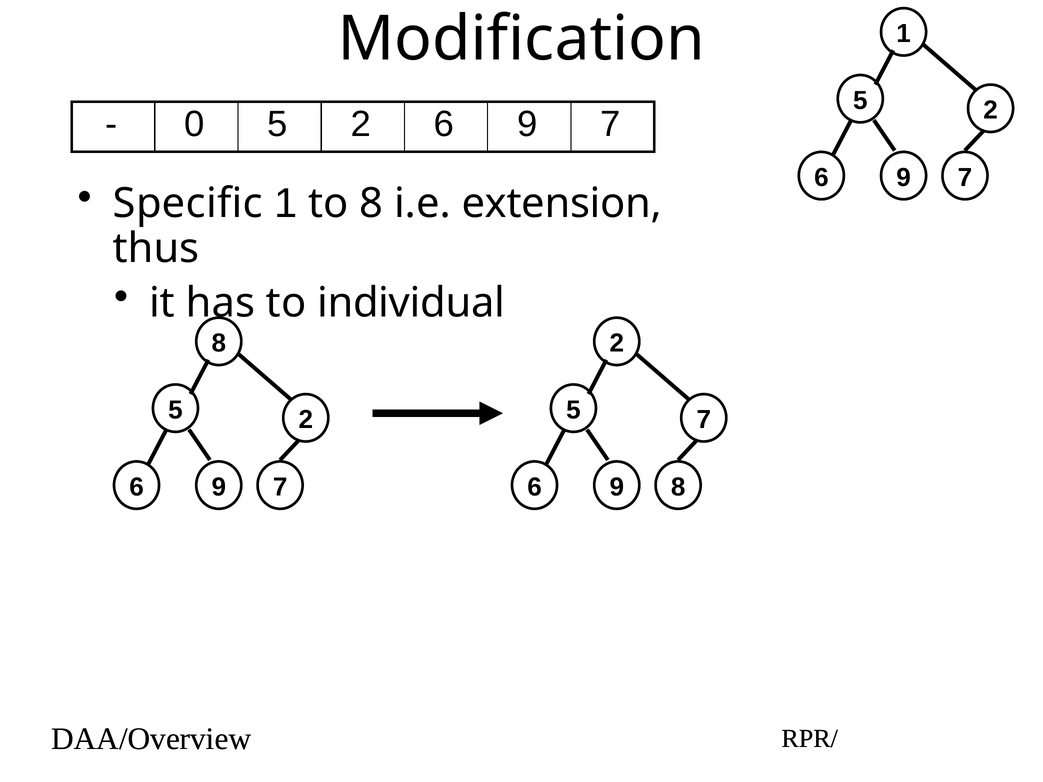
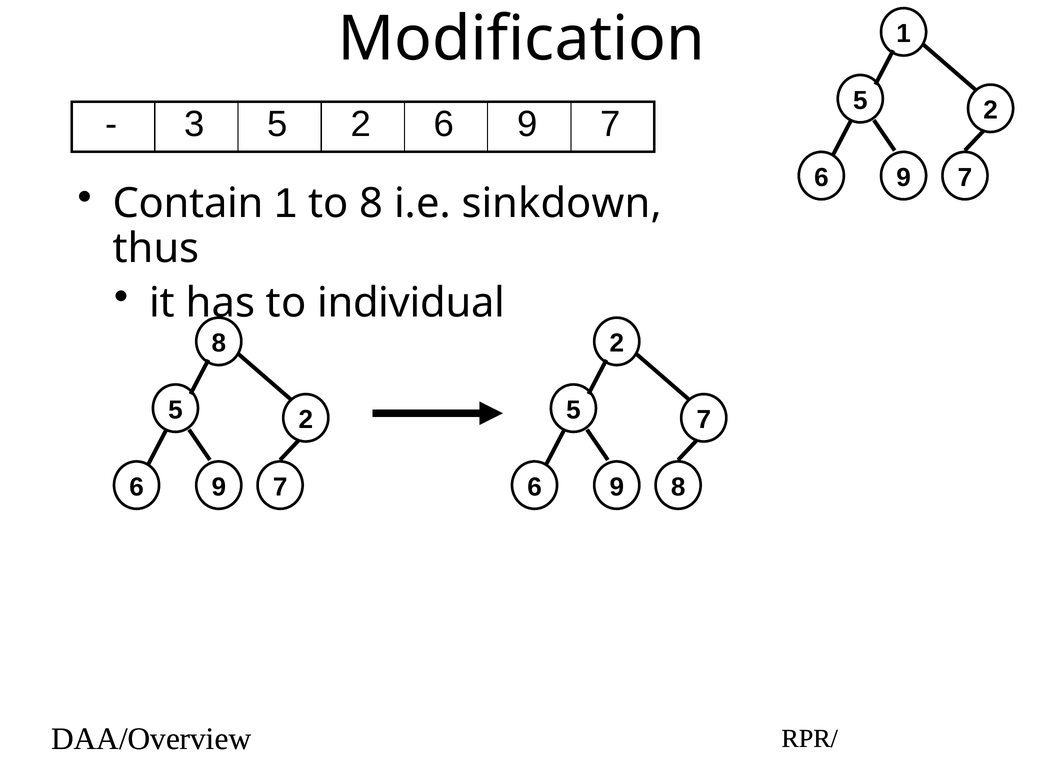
0: 0 -> 3 (194, 124)
Specific: Specific -> Contain (188, 204)
extension: extension -> sinkdown (562, 204)
